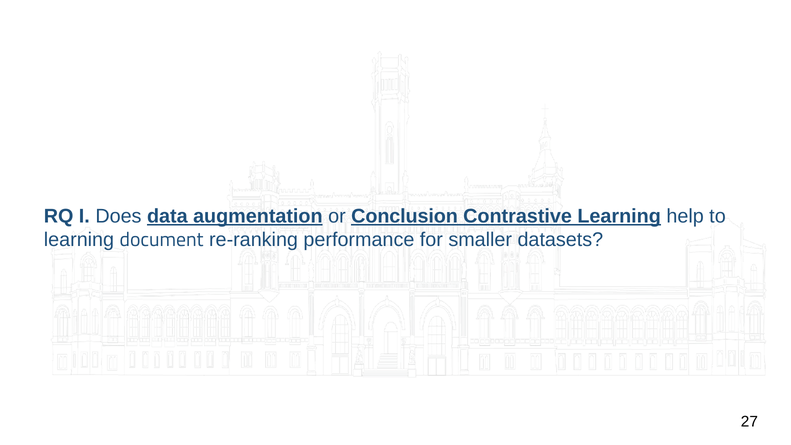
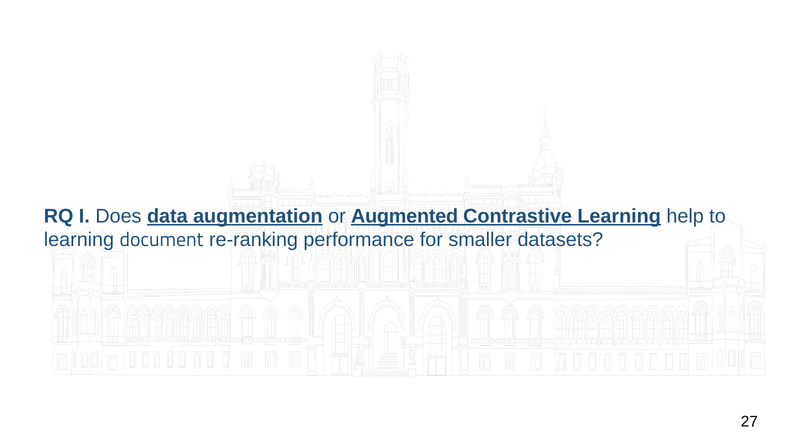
Conclusion: Conclusion -> Augmented (405, 216)
